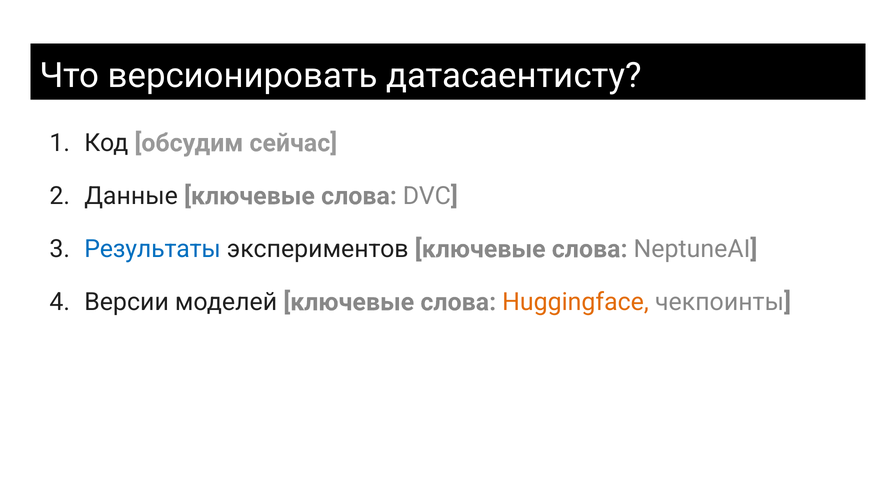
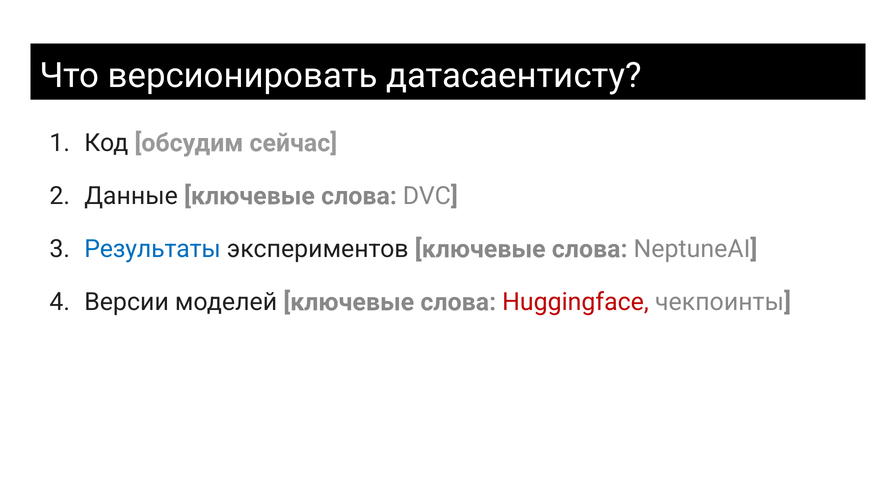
Huggingface colour: orange -> red (575, 302)
